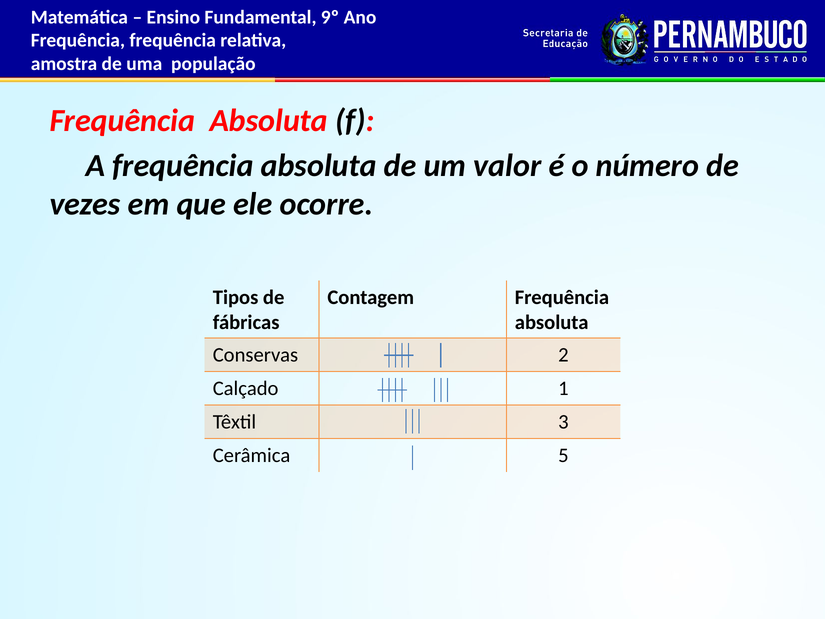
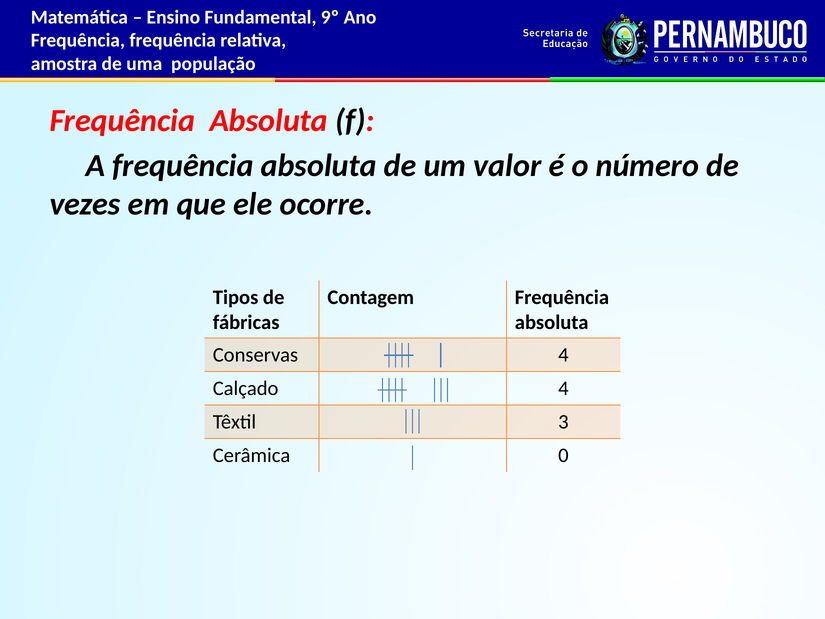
Conservas 2: 2 -> 4 (563, 355)
Calçado 1: 1 -> 4 (563, 388)
5: 5 -> 0 (563, 455)
